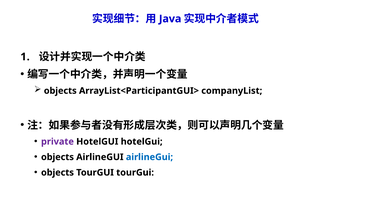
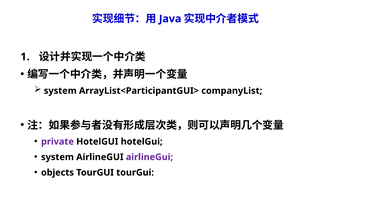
objects: objects -> system (60, 91)
objects: objects -> system (57, 157)
airlineGui colour: blue -> purple (149, 157)
